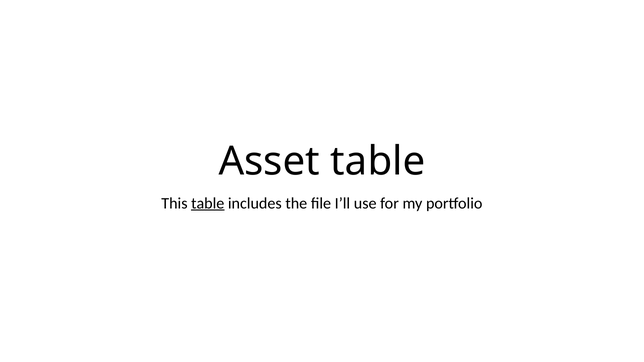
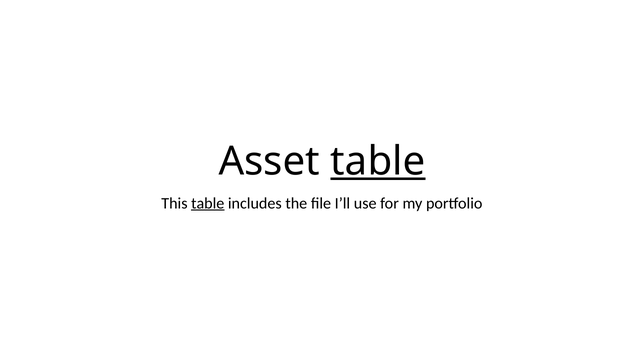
table underline: none -> present (378, 162)
